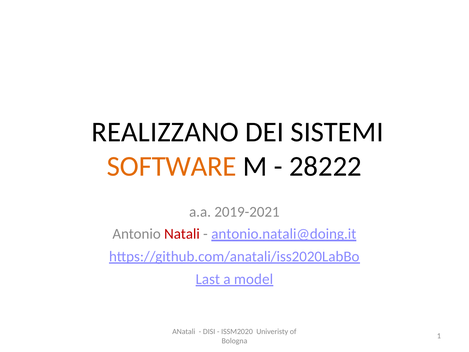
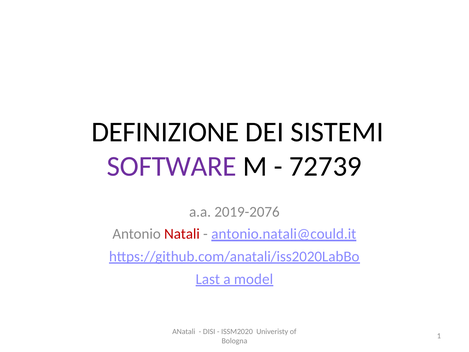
REALIZZANO: REALIZZANO -> DEFINIZIONE (165, 132)
SOFTWARE colour: orange -> purple (172, 166)
28222: 28222 -> 72739 (325, 166)
2019-2021: 2019-2021 -> 2019-2076 (247, 212)
antonio.natali@doing.it: antonio.natali@doing.it -> antonio.natali@could.it (284, 234)
